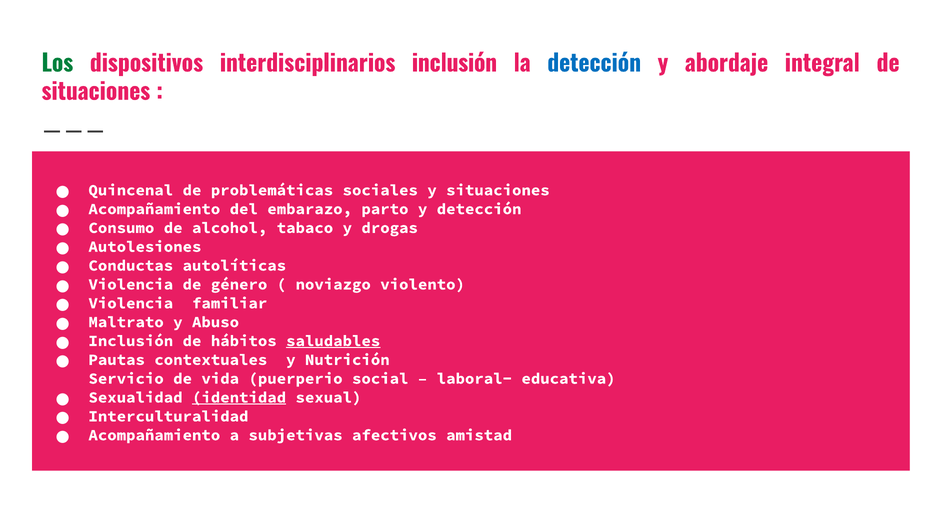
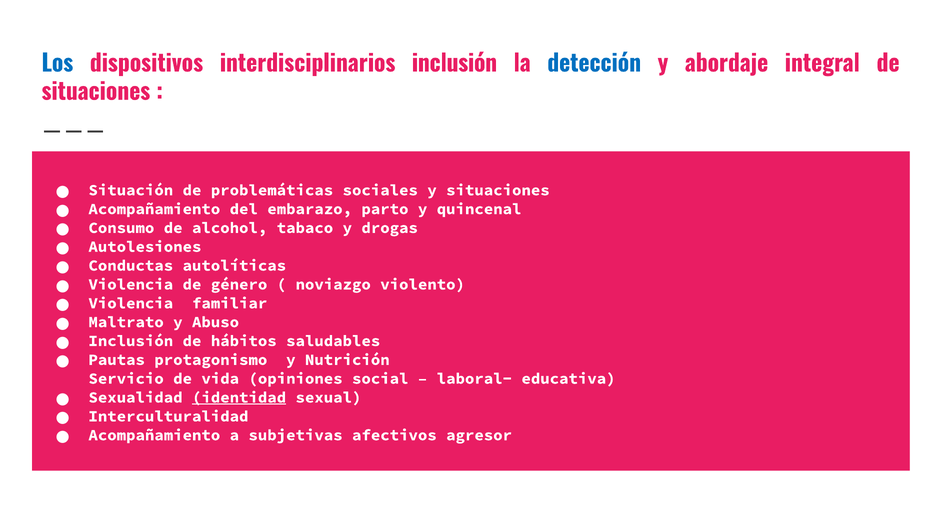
Los colour: green -> blue (57, 64)
Quincenal: Quincenal -> Situación (131, 190)
y detección: detección -> quincenal (479, 209)
saludables underline: present -> none (333, 341)
contextuales: contextuales -> protagonismo (211, 360)
puerperio: puerperio -> opiniones (296, 378)
amistad: amistad -> agresor (479, 435)
